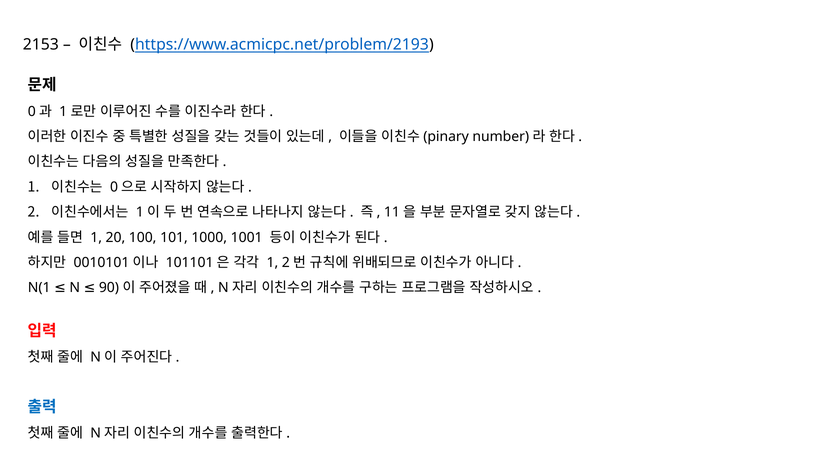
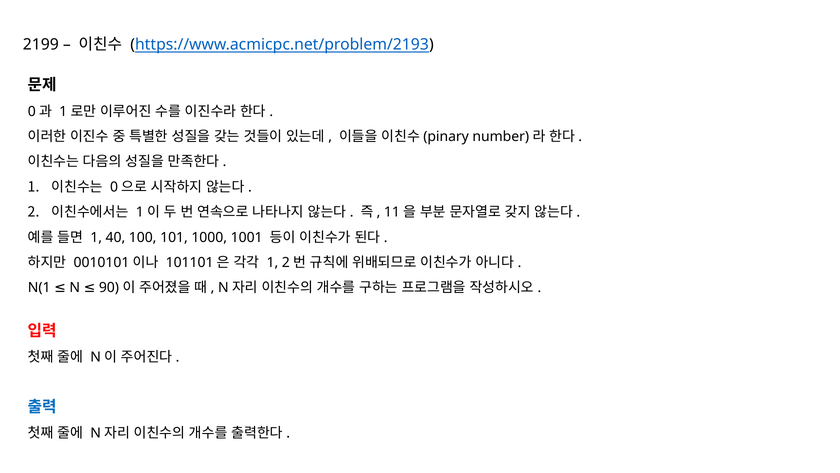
2153: 2153 -> 2199 (41, 45)
20: 20 -> 40 (115, 237)
